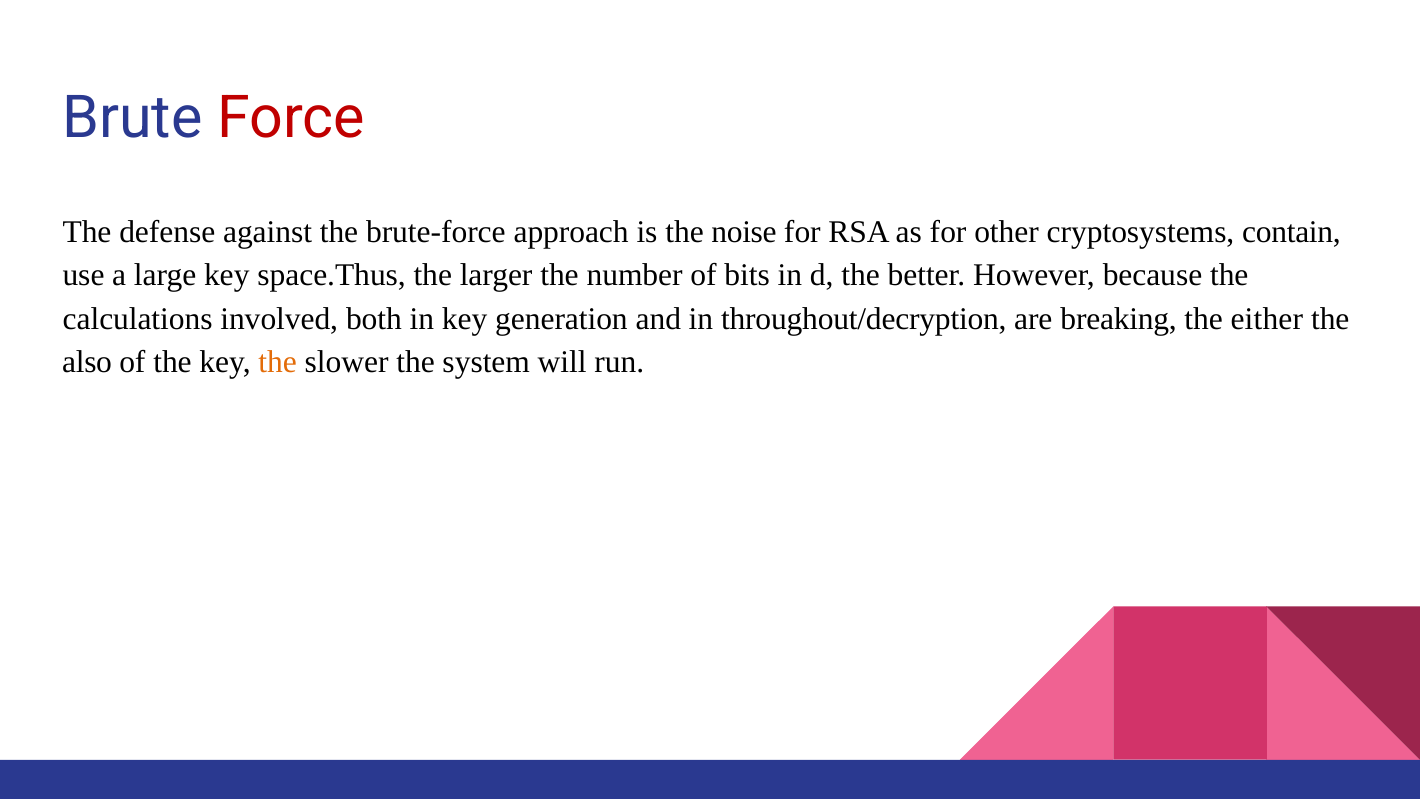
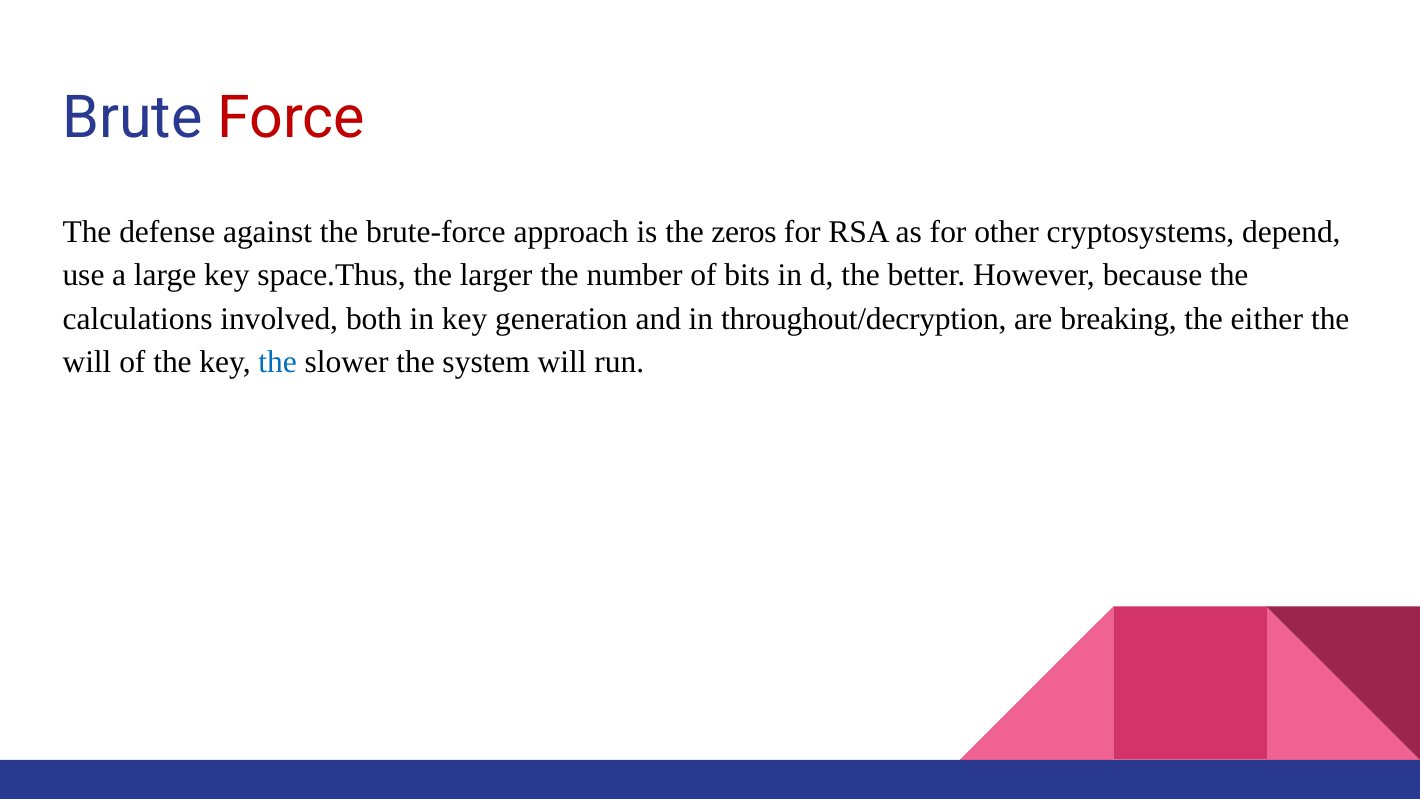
noise: noise -> zeros (744, 232)
contain: contain -> depend (1291, 232)
also: also -> will (87, 362)
the colour: orange -> blue (278, 362)
